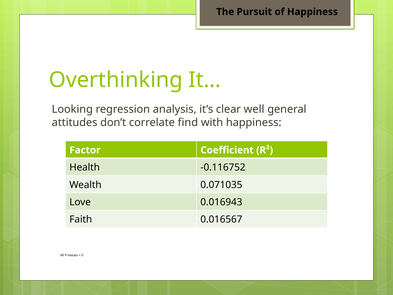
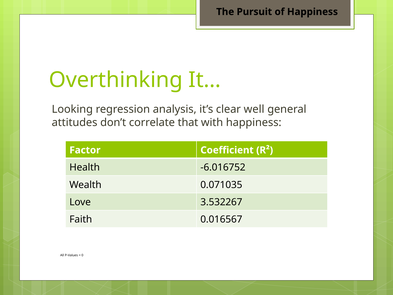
find: find -> that (188, 122)
-0.116752: -0.116752 -> -6.016752 (223, 167)
0.016943: 0.016943 -> 3.532267 (221, 202)
